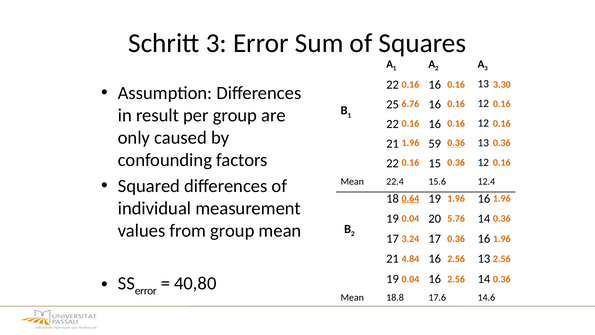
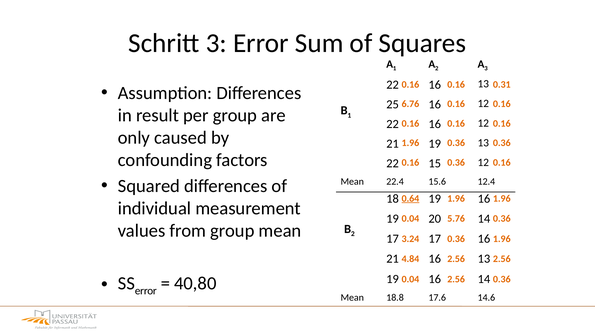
3.30: 3.30 -> 0.31 (502, 84)
21 59: 59 -> 19 (435, 143)
0.36 underline: present -> none (456, 143)
